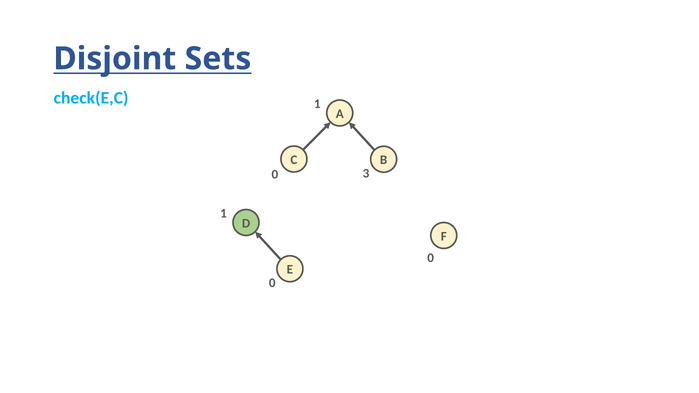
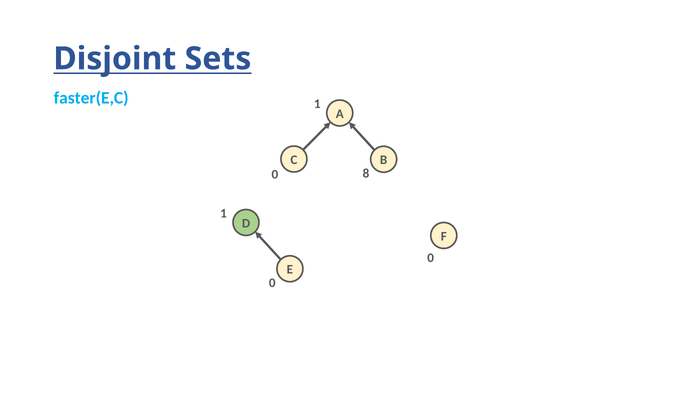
check(E,C: check(E,C -> faster(E,C (91, 98)
3: 3 -> 8 (366, 174)
